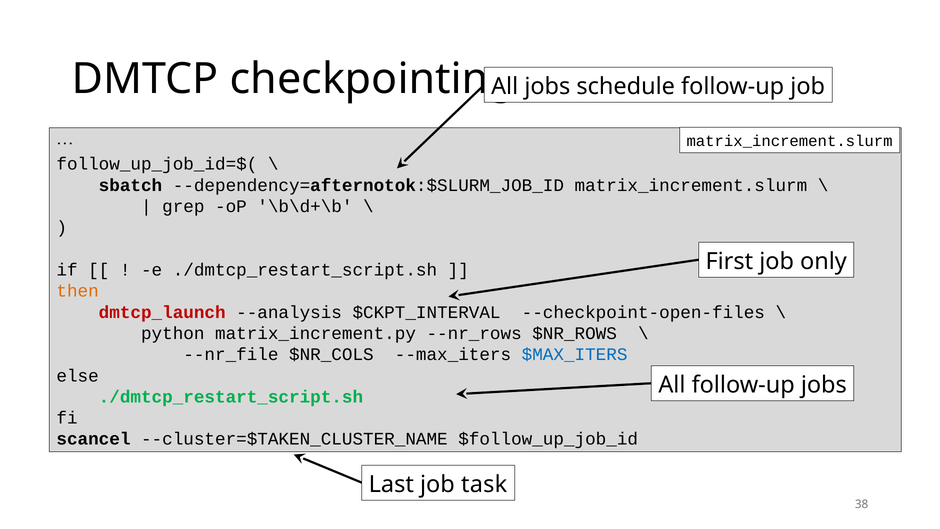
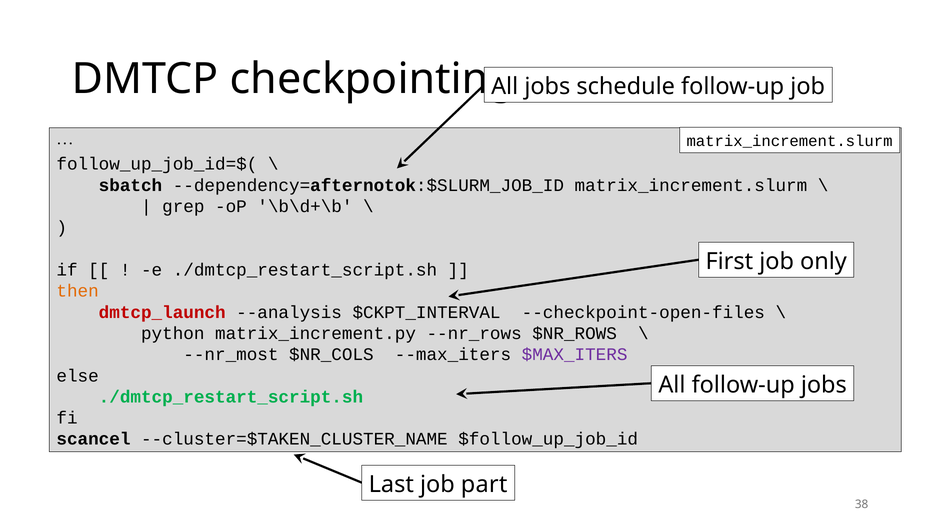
--nr_file: --nr_file -> --nr_most (231, 354)
$MAX_ITERS colour: blue -> purple (575, 354)
task: task -> part (484, 484)
